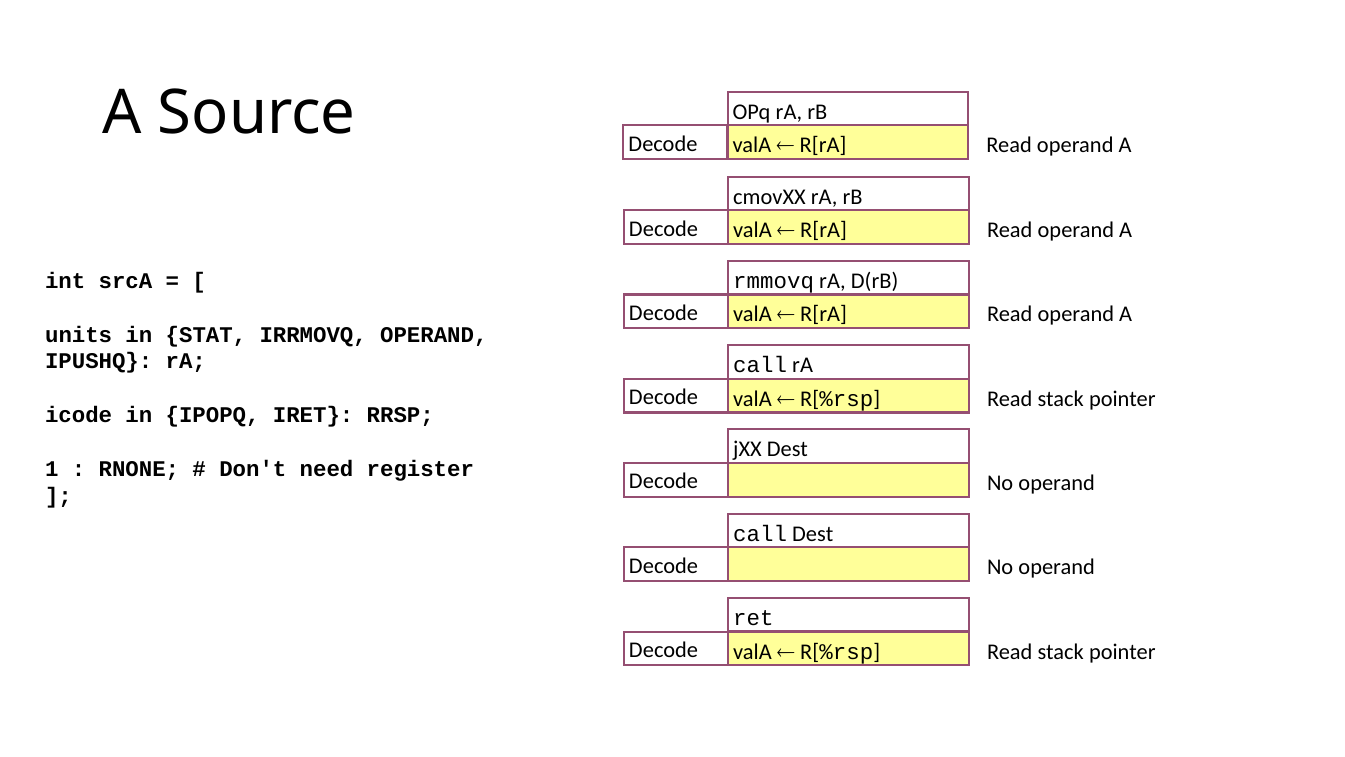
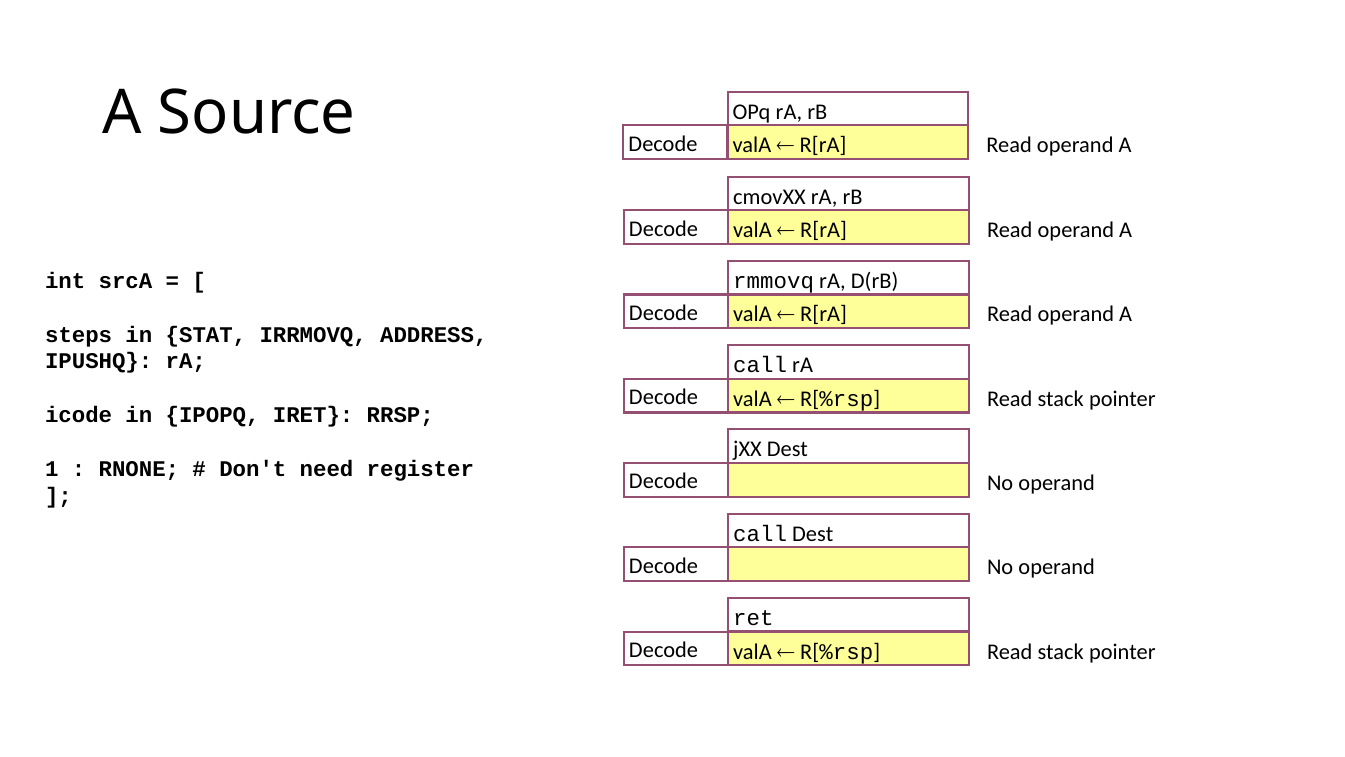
units: units -> steps (79, 334)
IRRMOVQ OPERAND: OPERAND -> ADDRESS (434, 334)
